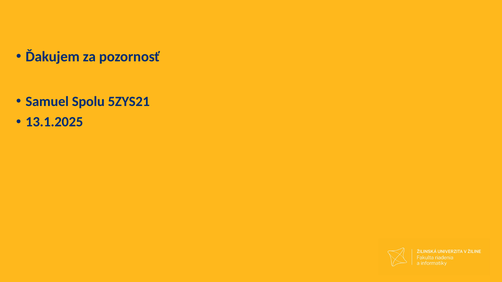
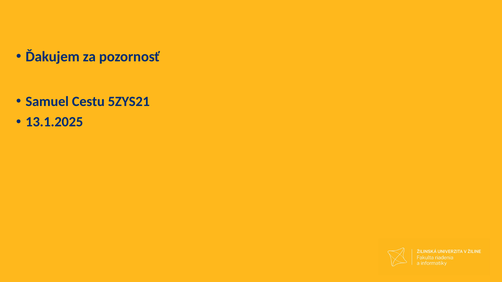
Spolu: Spolu -> Cestu (88, 102)
